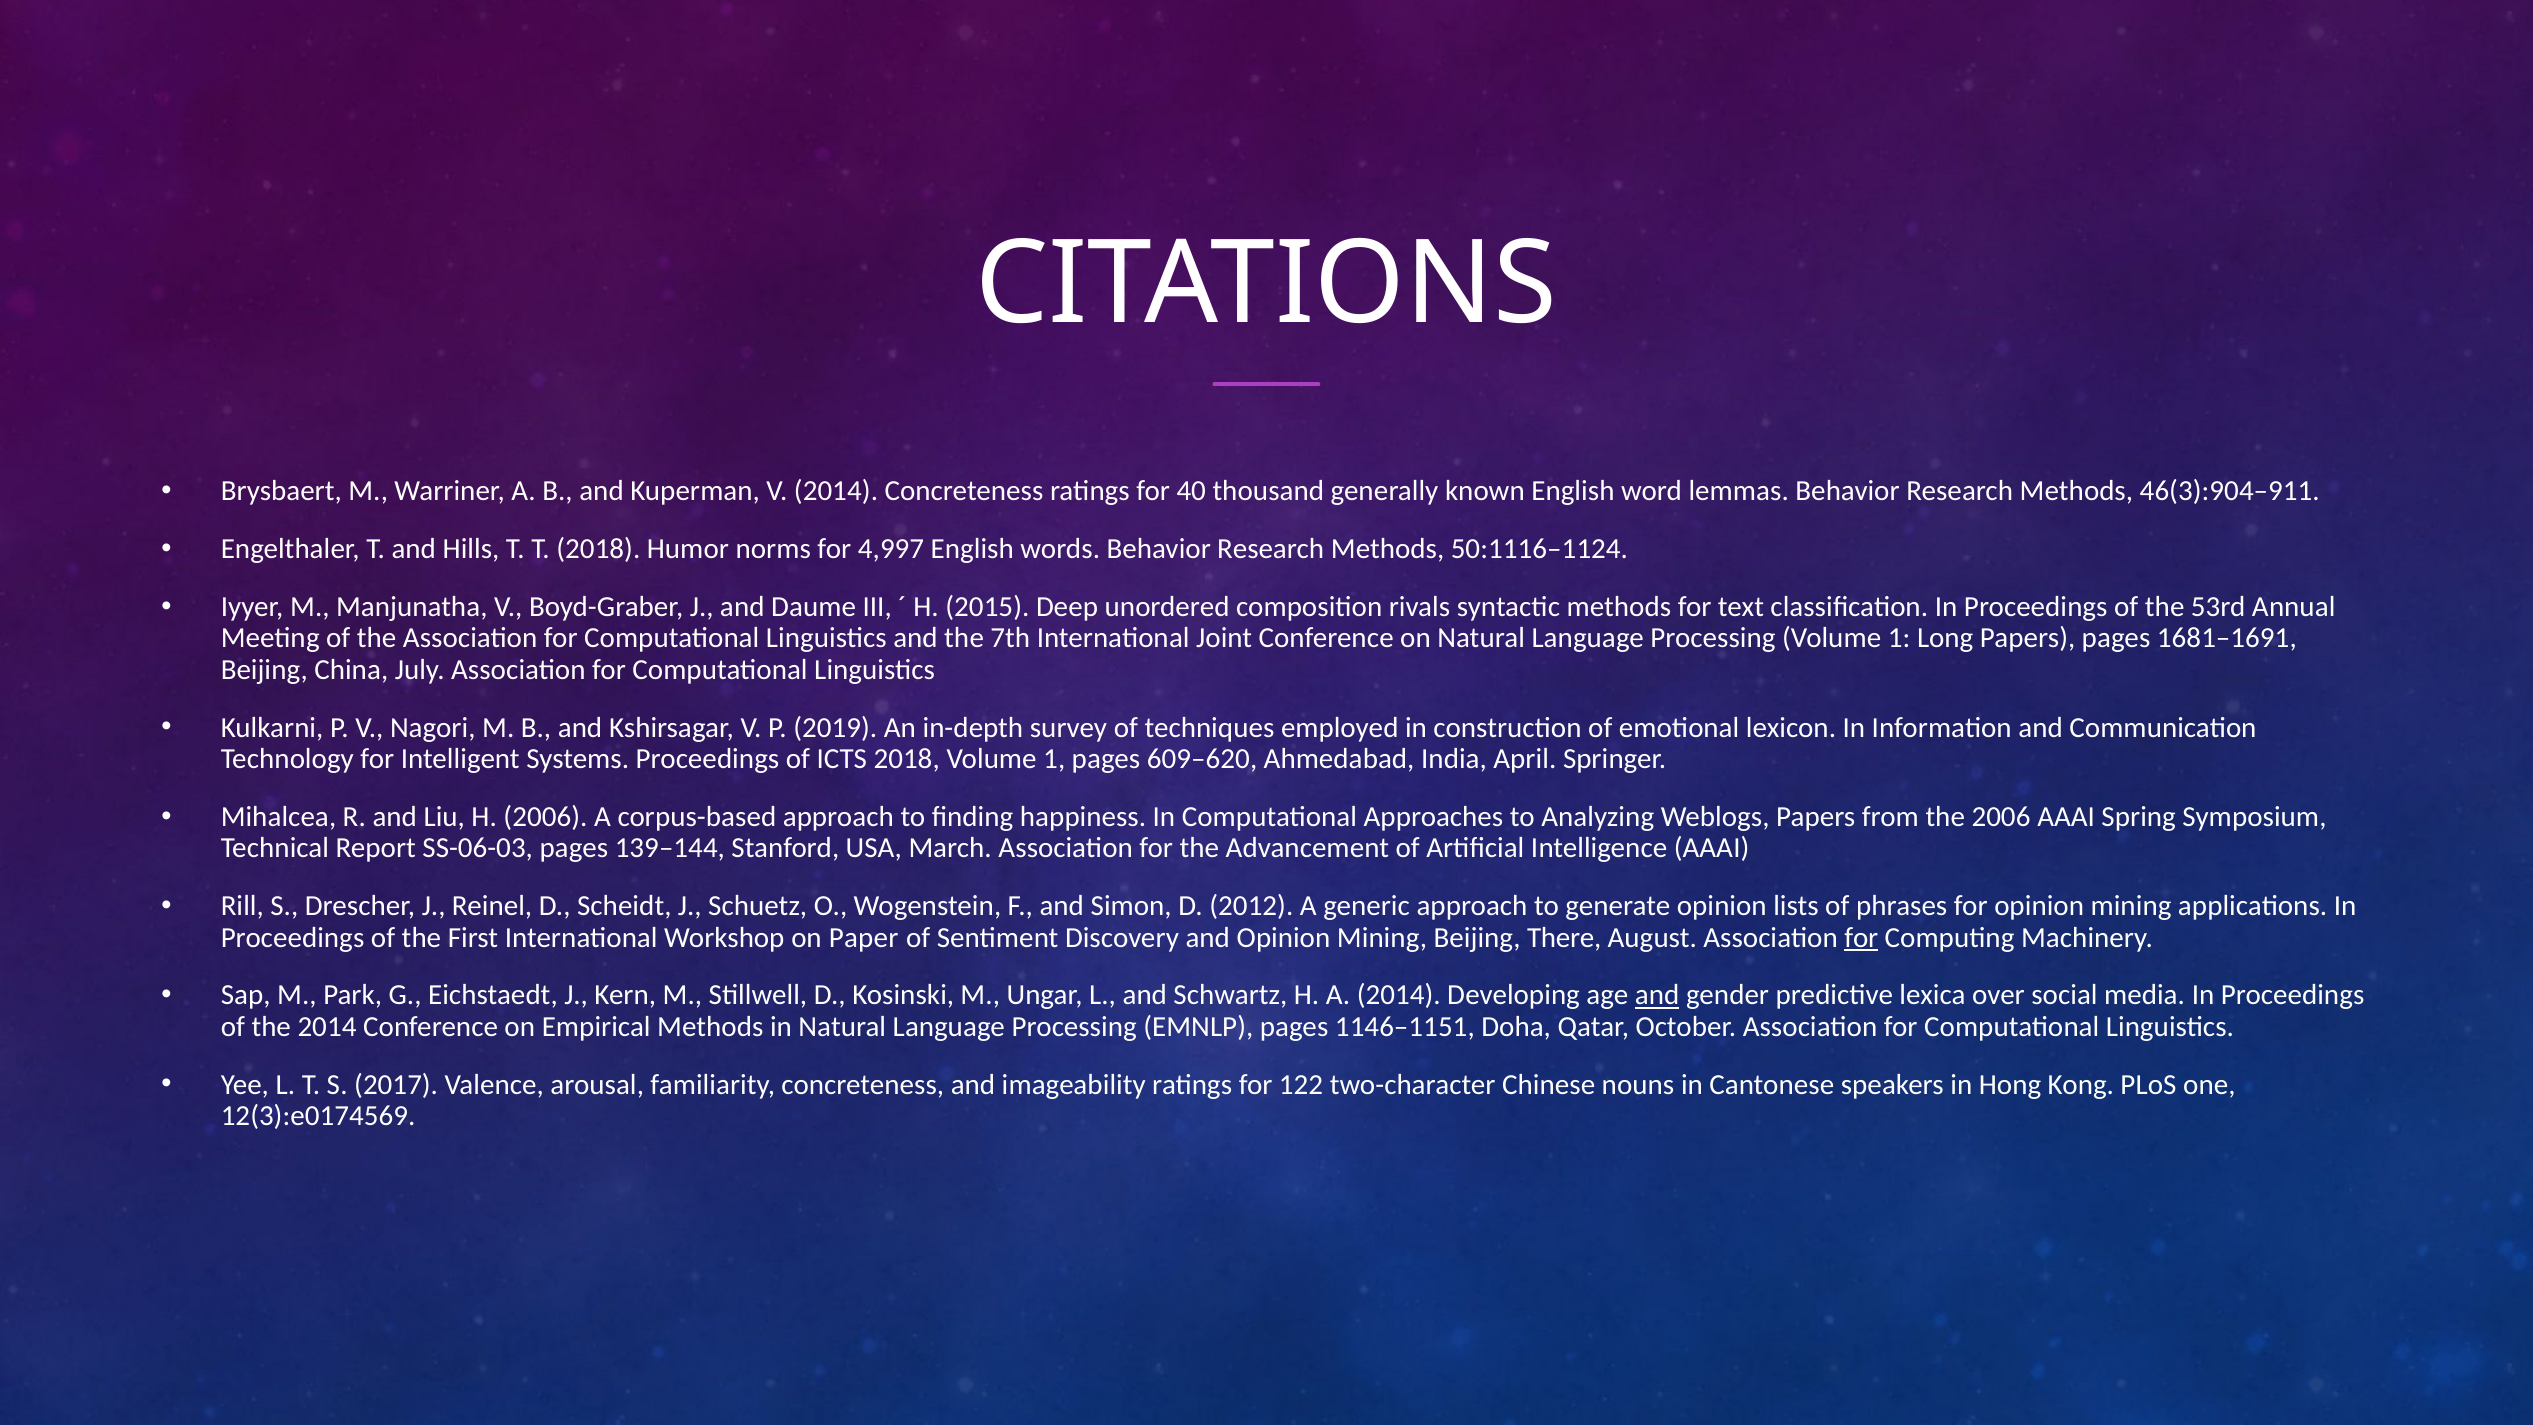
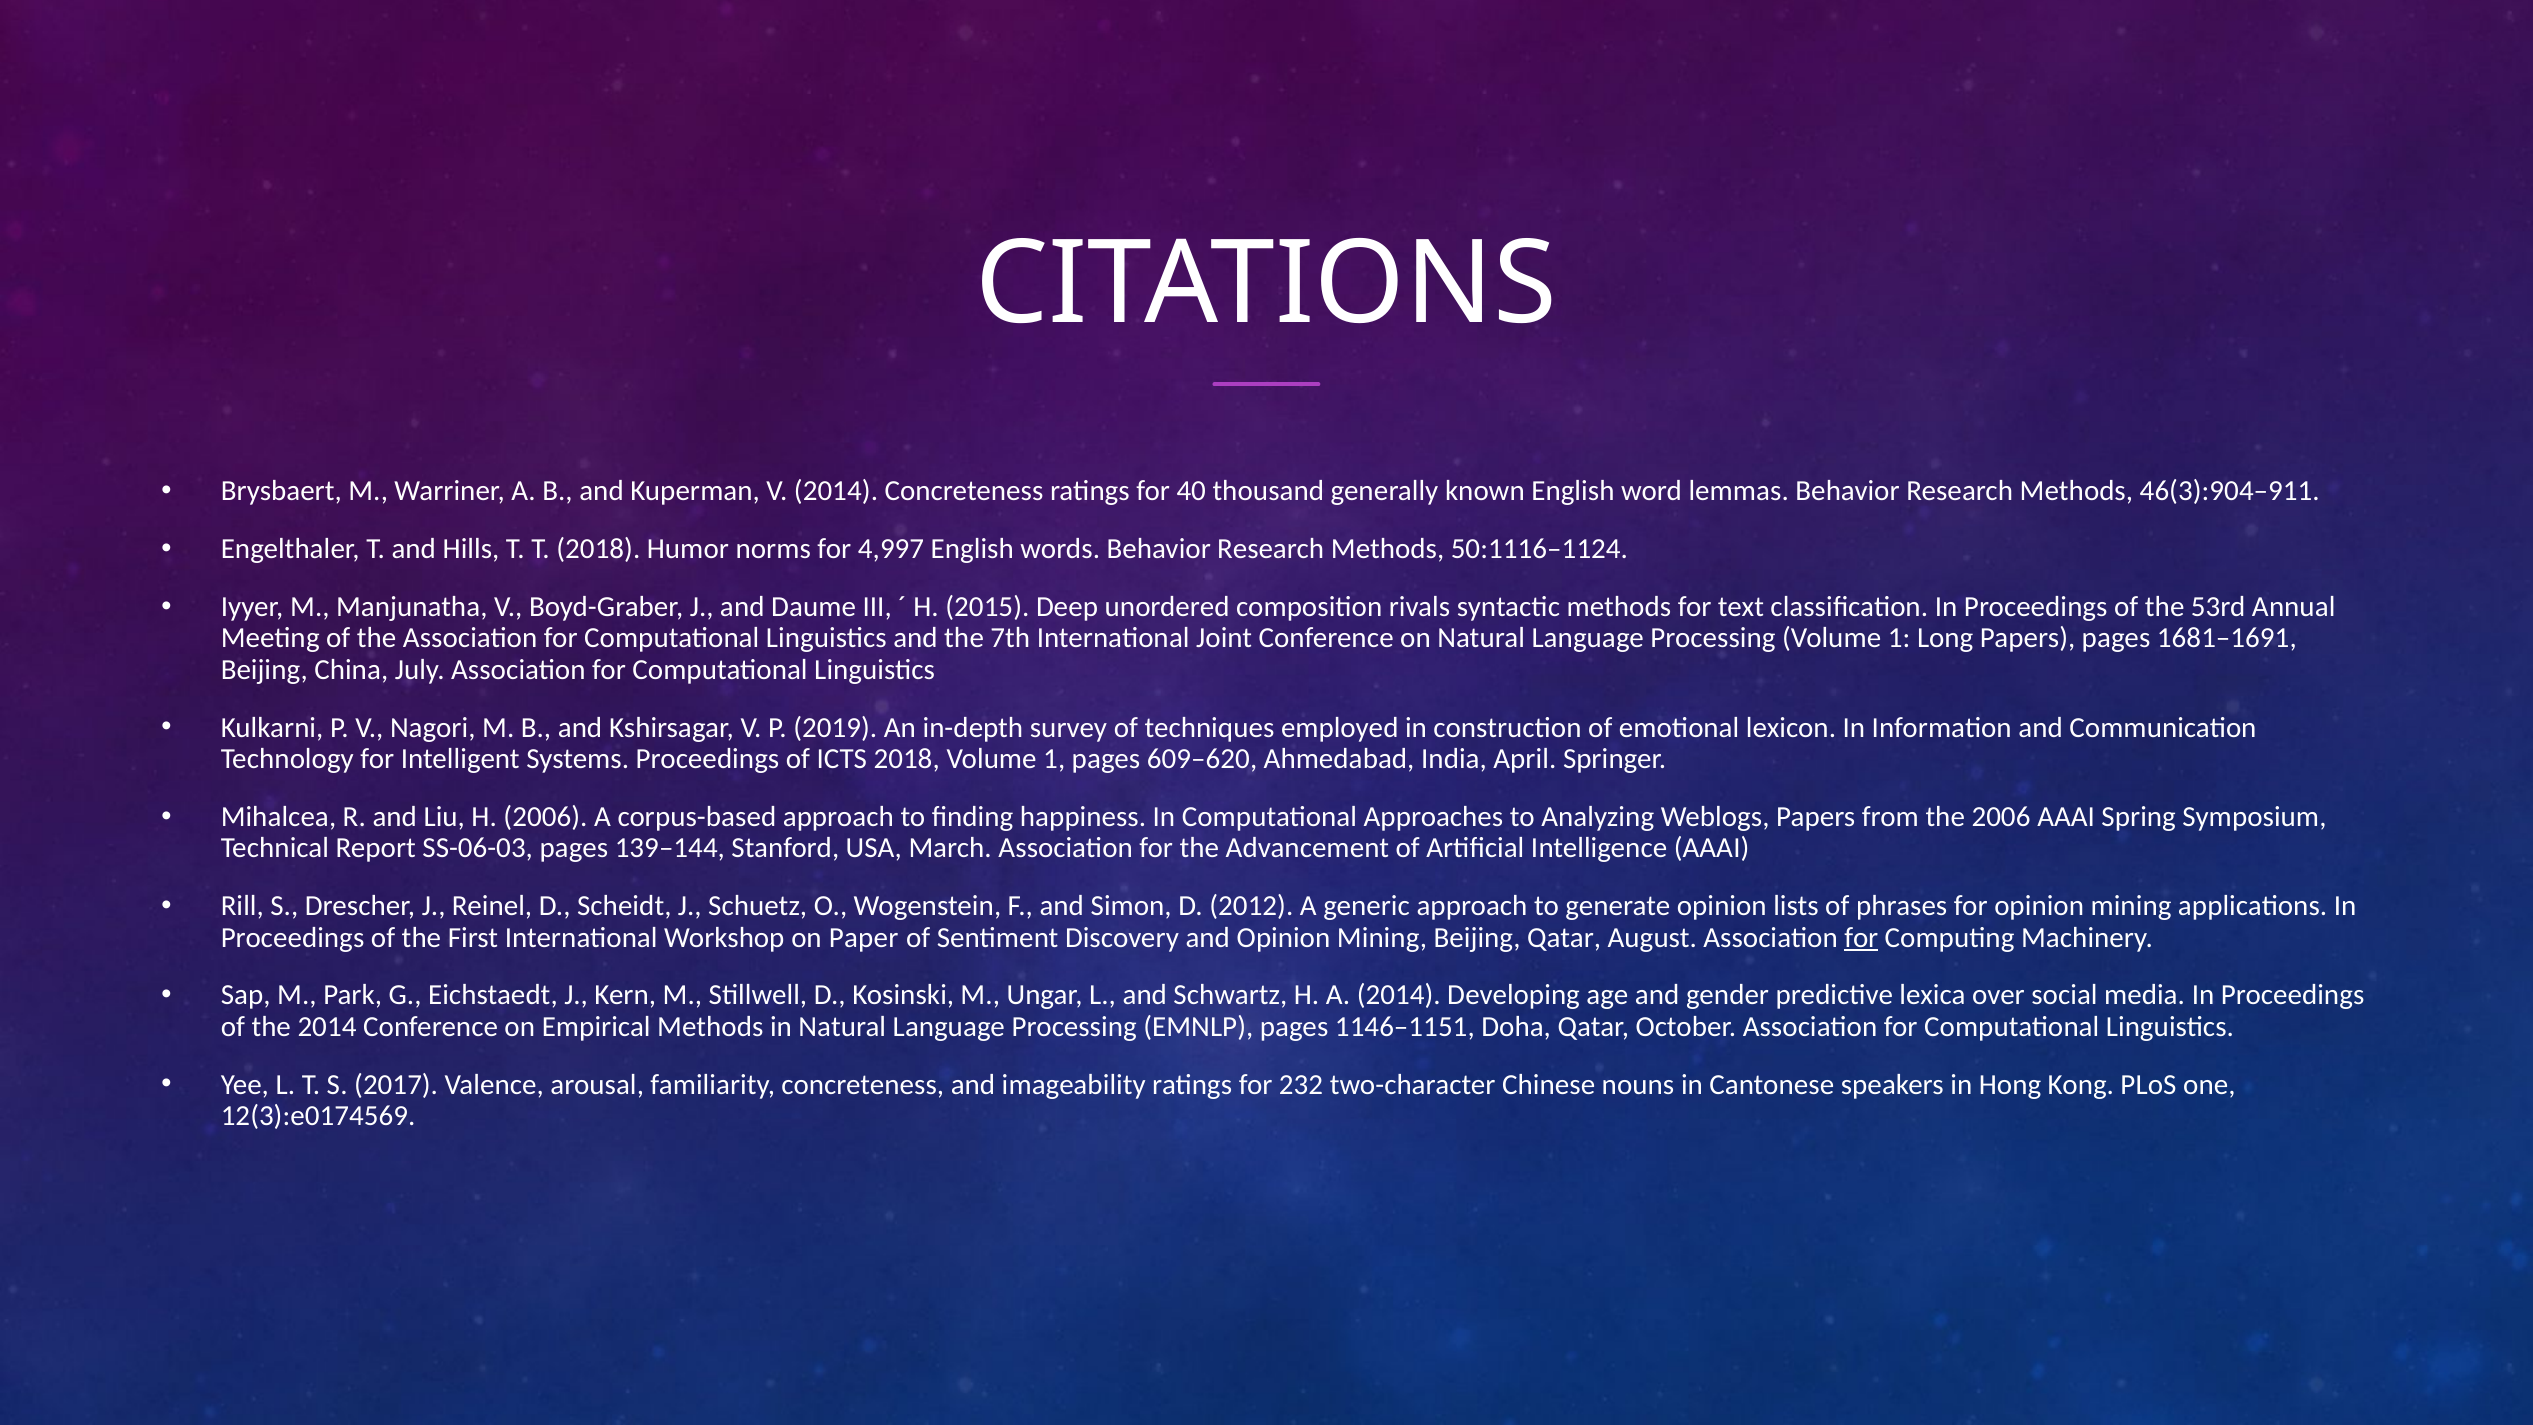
Beijing There: There -> Qatar (1564, 937)
and underline: present -> none (1657, 995)
122: 122 -> 232 (1301, 1084)
